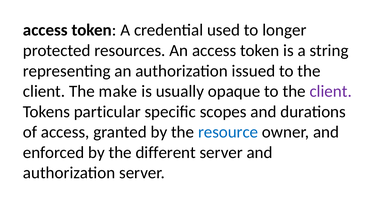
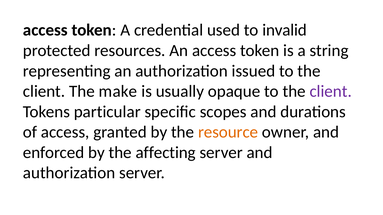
longer: longer -> invalid (285, 30)
resource colour: blue -> orange (228, 132)
different: different -> affecting (166, 153)
